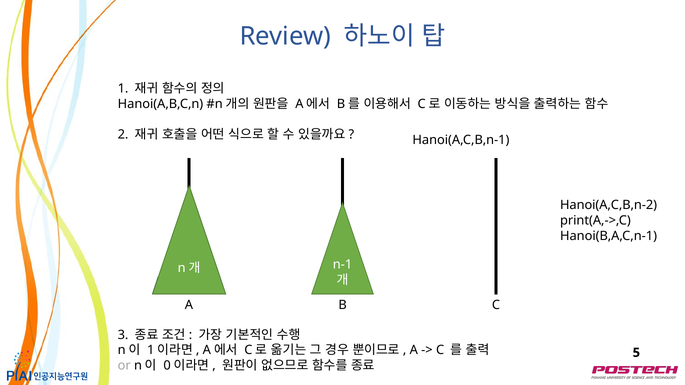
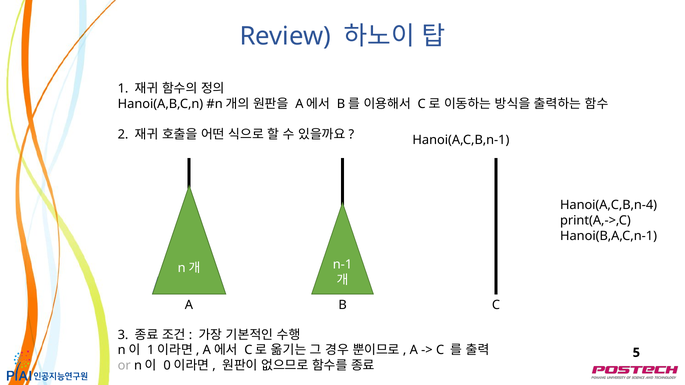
Hanoi(A,C,B,n-2: Hanoi(A,C,B,n-2 -> Hanoi(A,C,B,n-4 (609, 205)
